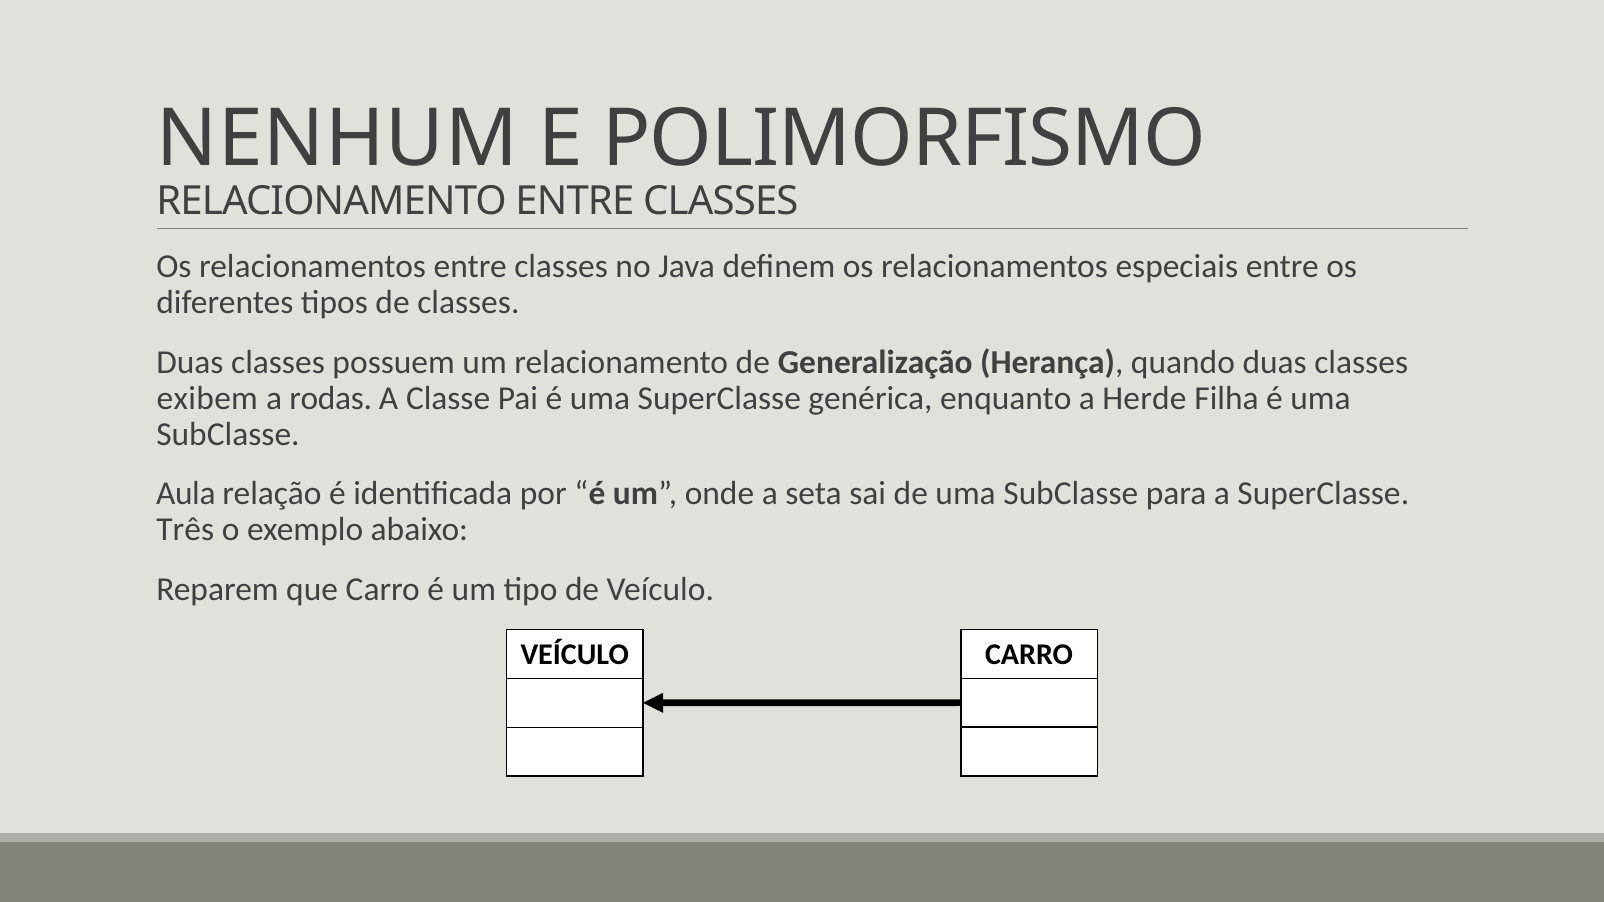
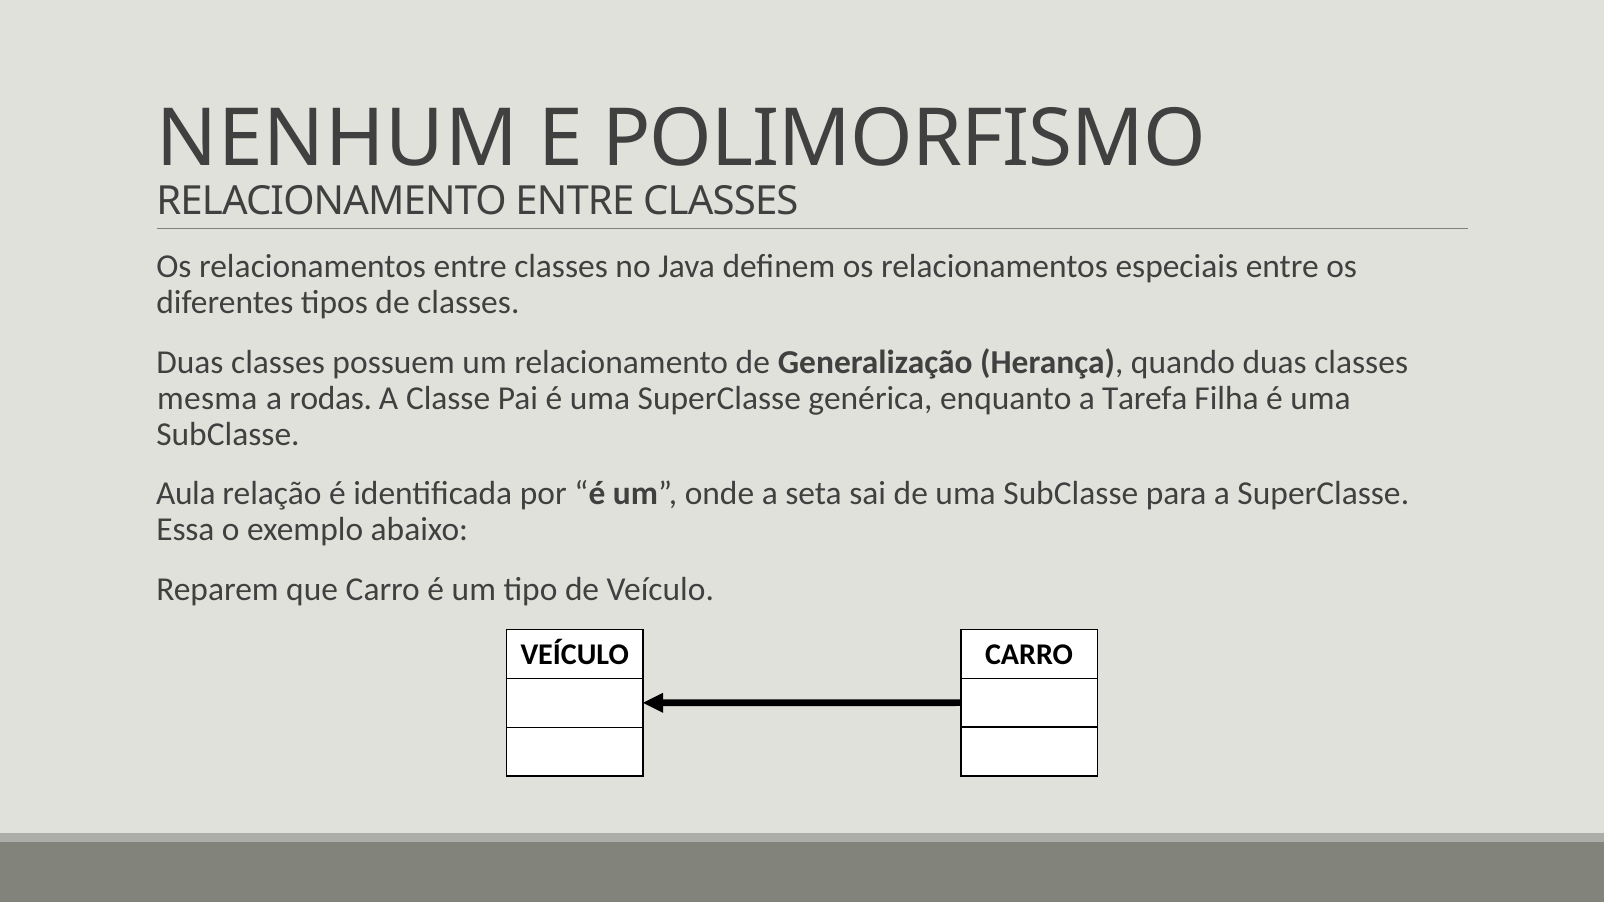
exibem: exibem -> mesma (207, 398)
Herde: Herde -> Tarefa (1145, 398)
Três: Três -> Essa (185, 530)
